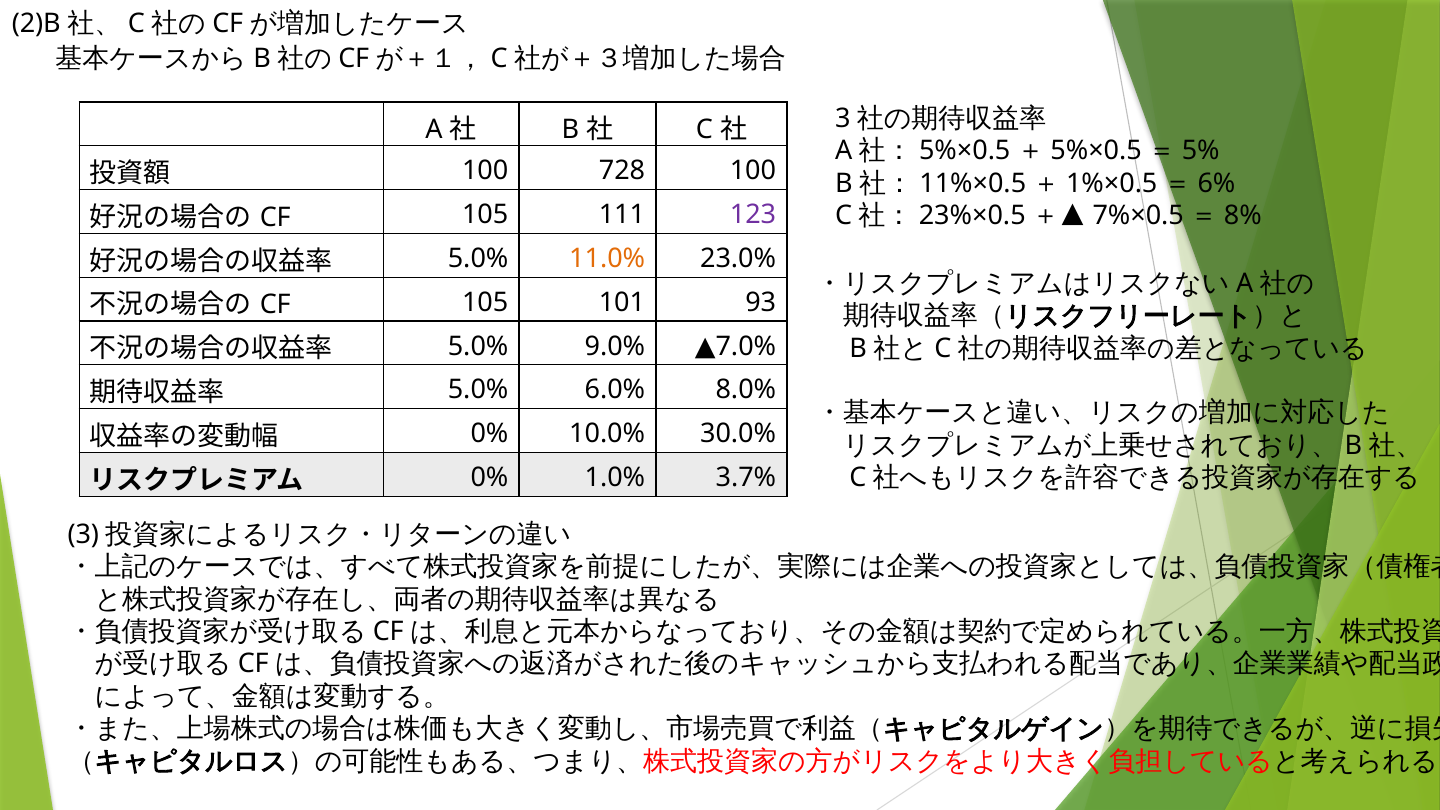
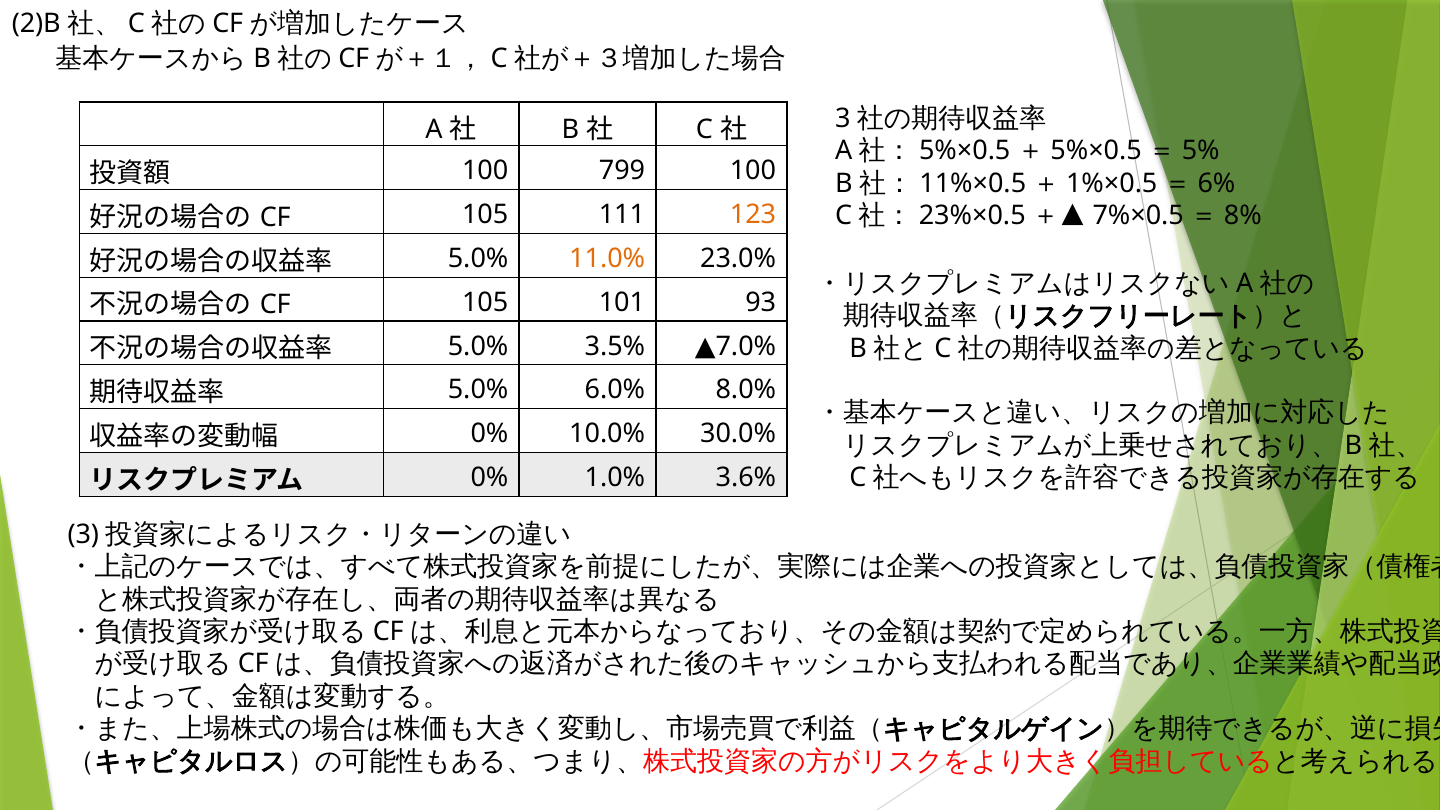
728: 728 -> 799 (622, 171)
123 colour: purple -> orange (753, 215)
9.0%: 9.0% -> 3.5% (615, 346)
3.7%: 3.7% -> 3.6% (746, 478)
